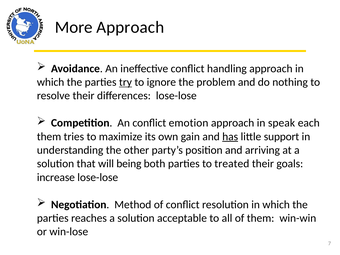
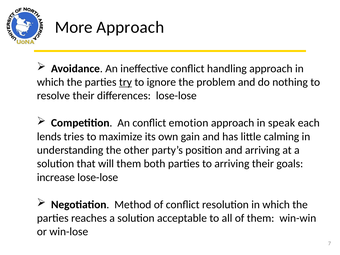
them: them -> lends (49, 137)
has underline: present -> none (230, 137)
support: support -> calming (282, 137)
will being: being -> them (129, 164)
to treated: treated -> arriving (232, 164)
